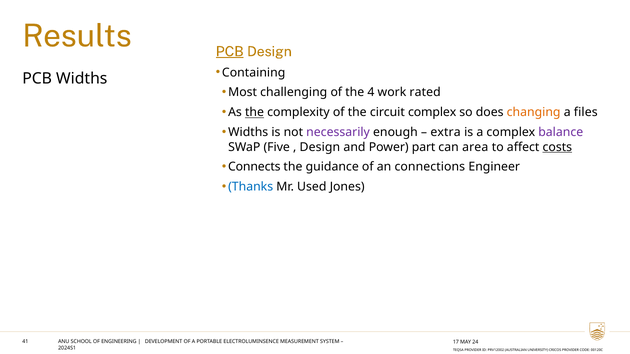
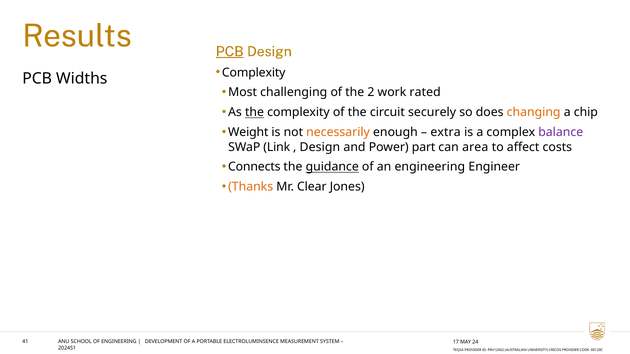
Containing: Containing -> Complexity (254, 73)
4: 4 -> 2 (371, 93)
circuit complex: complex -> securely (432, 112)
files: files -> chip (586, 112)
Widths: Widths -> Weight (248, 132)
necessarily colour: purple -> orange (338, 132)
Five: Five -> Link (277, 147)
costs underline: present -> none (557, 147)
guidance underline: none -> present (332, 167)
an connections: connections -> engineering (430, 167)
Thanks colour: blue -> orange (251, 187)
Used: Used -> Clear (312, 187)
